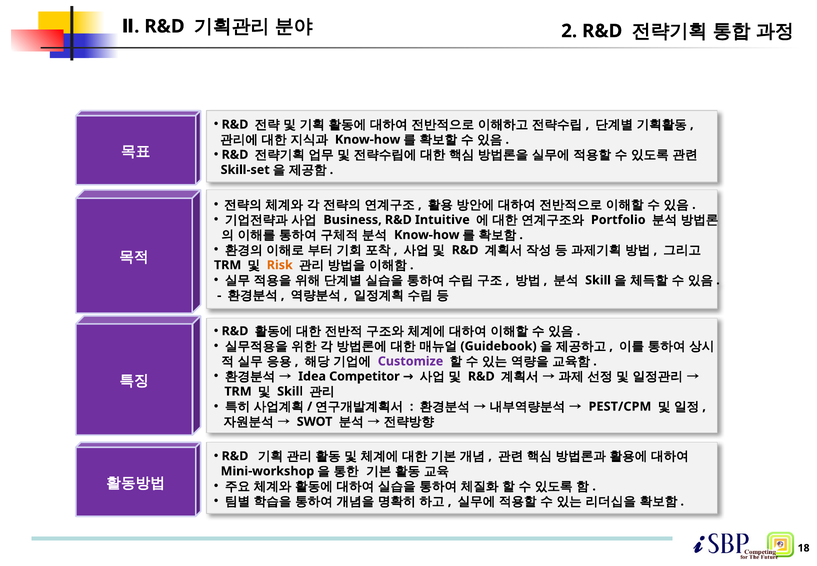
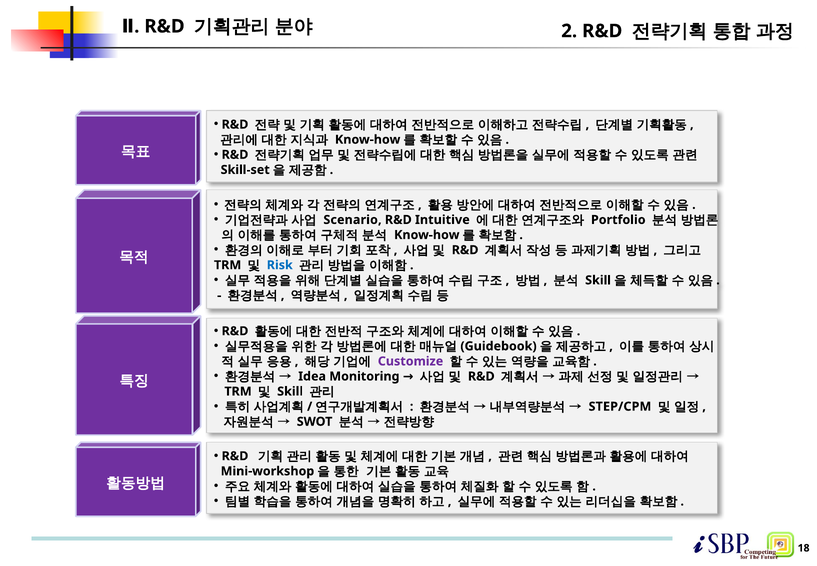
Business: Business -> Scenario (352, 220)
Risk colour: orange -> blue (280, 265)
Competitor: Competitor -> Monitoring (364, 376)
PEST/CPM: PEST/CPM -> STEP/CPM (620, 406)
